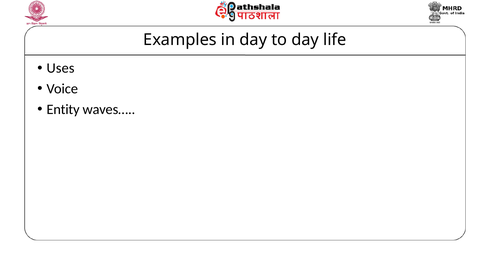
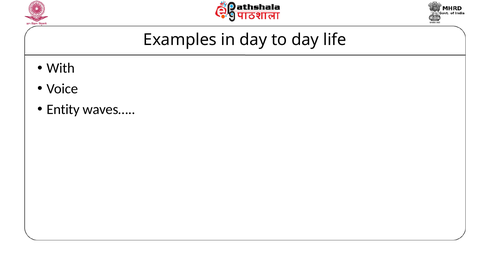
Uses: Uses -> With (61, 68)
